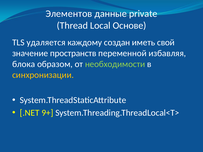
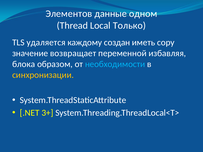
private: private -> одном (143, 14)
Основе: Основе -> Только (129, 26)
свой: свой -> copy (166, 43)
пространств: пространств -> возвращает (73, 53)
необходимости colour: light green -> light blue (115, 64)
9+: 9+ -> 3+ (47, 113)
